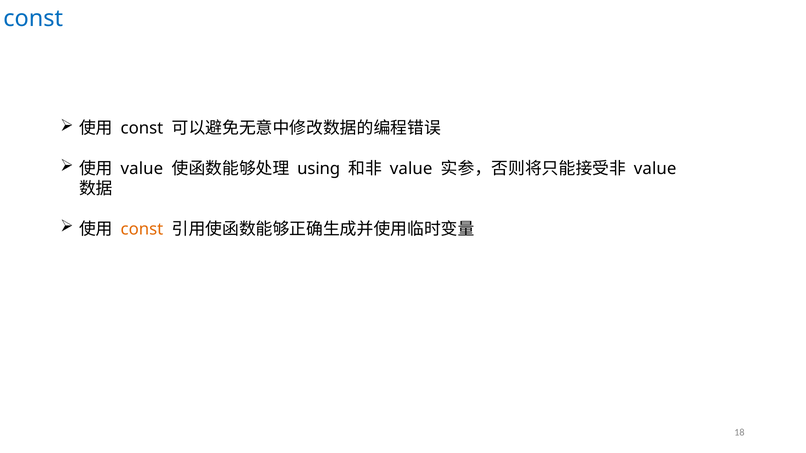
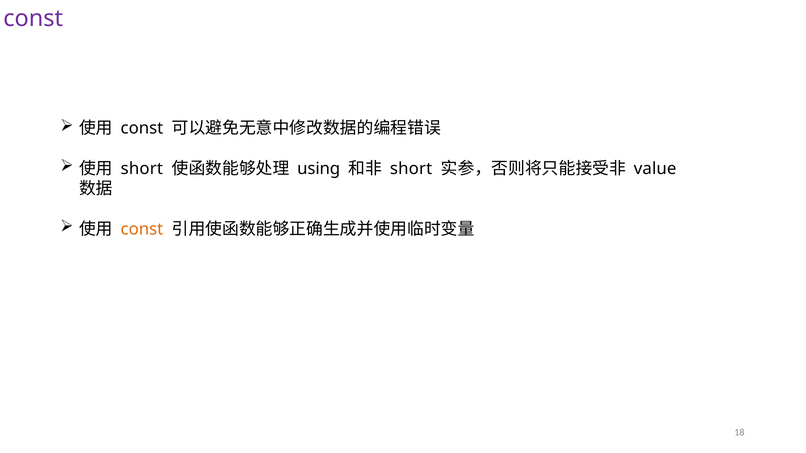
const colour: blue -> purple (33, 19)
value: value -> short (142, 169)
value: value -> short (411, 169)
